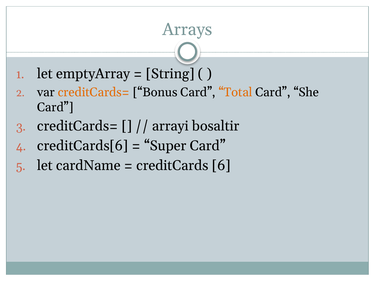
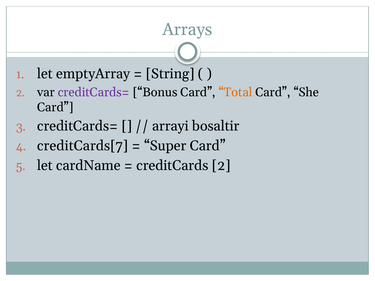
creditCards= colour: orange -> purple (94, 92)
creditCards[6: creditCards[6 -> creditCards[7 (83, 146)
creditCards 6: 6 -> 2 (221, 166)
